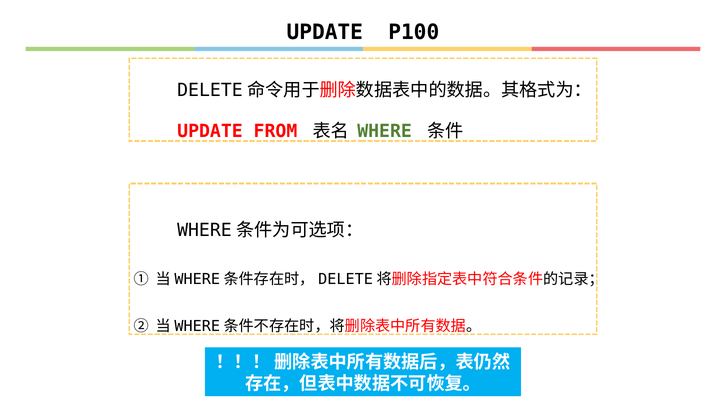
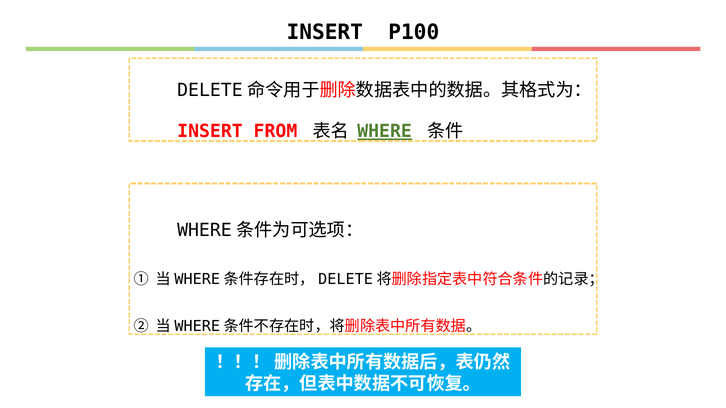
UPDATE: UPDATE -> INSERT (325, 32)
UPDATE: UPDATE -> INSERT (210, 132)
WHERE underline: none -> present (385, 132)
